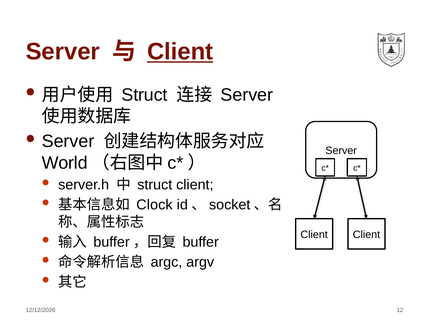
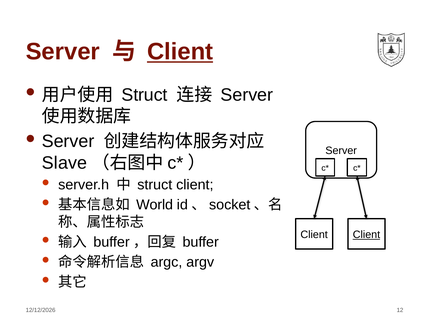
World: World -> Slave (65, 163)
Clock: Clock -> World (155, 205)
Client underline: none -> present (366, 234)
